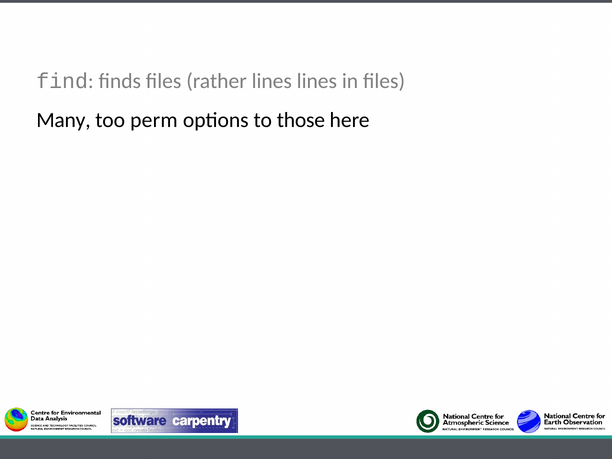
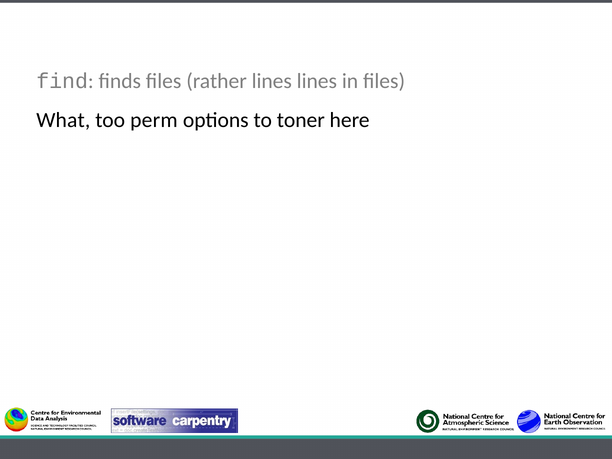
Many: Many -> What (63, 120)
those: those -> toner (301, 120)
